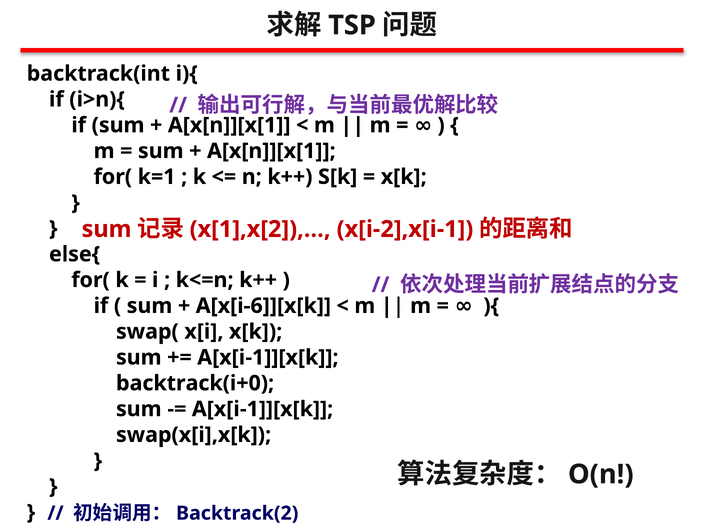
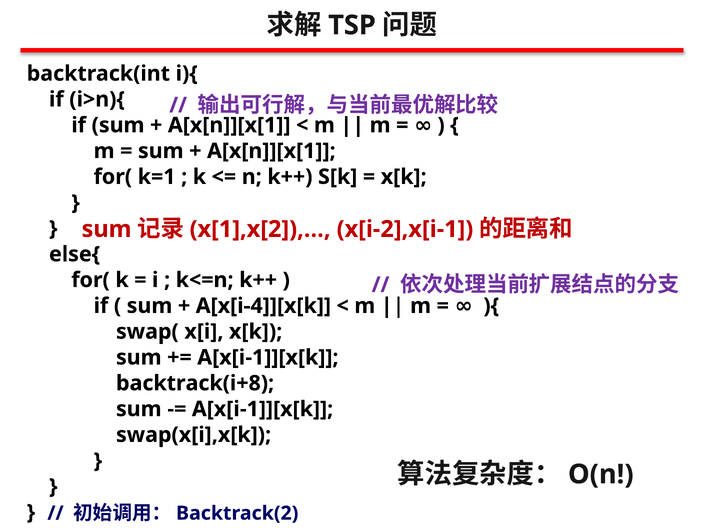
A[x[i-6]][x[k: A[x[i-6]][x[k -> A[x[i-4]][x[k (263, 306)
backtrack(i+0: backtrack(i+0 -> backtrack(i+8 (195, 383)
